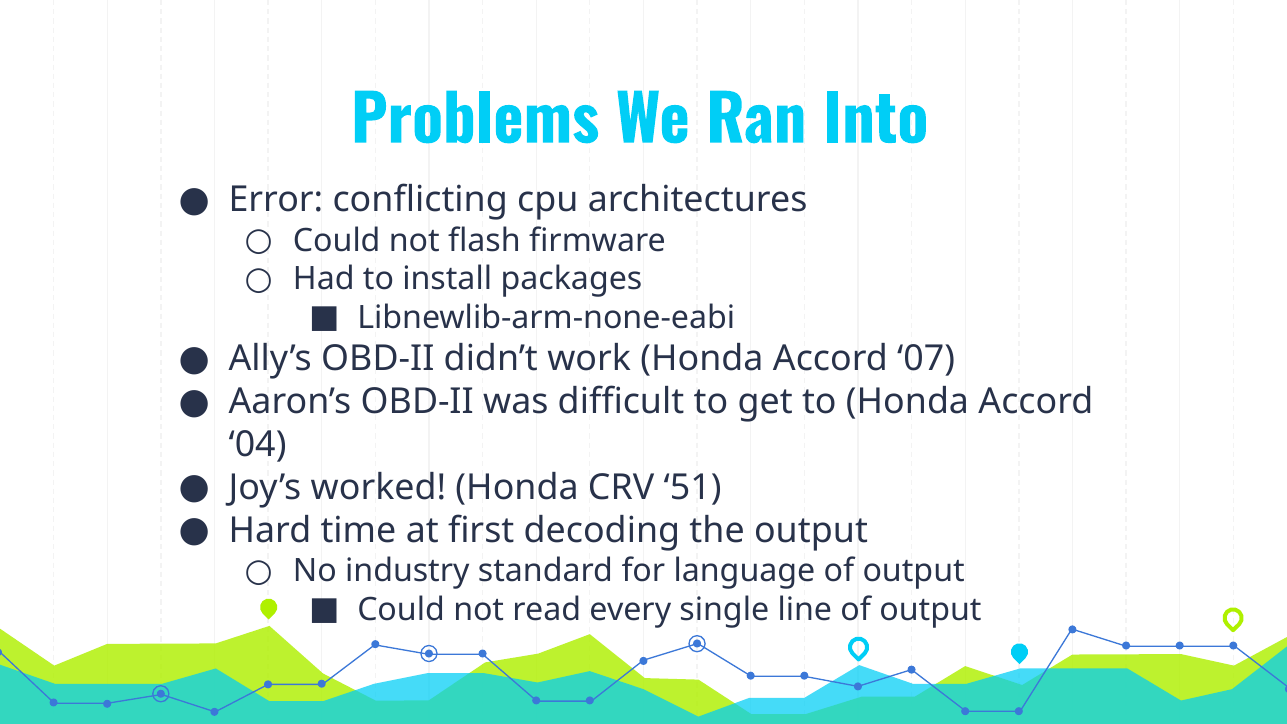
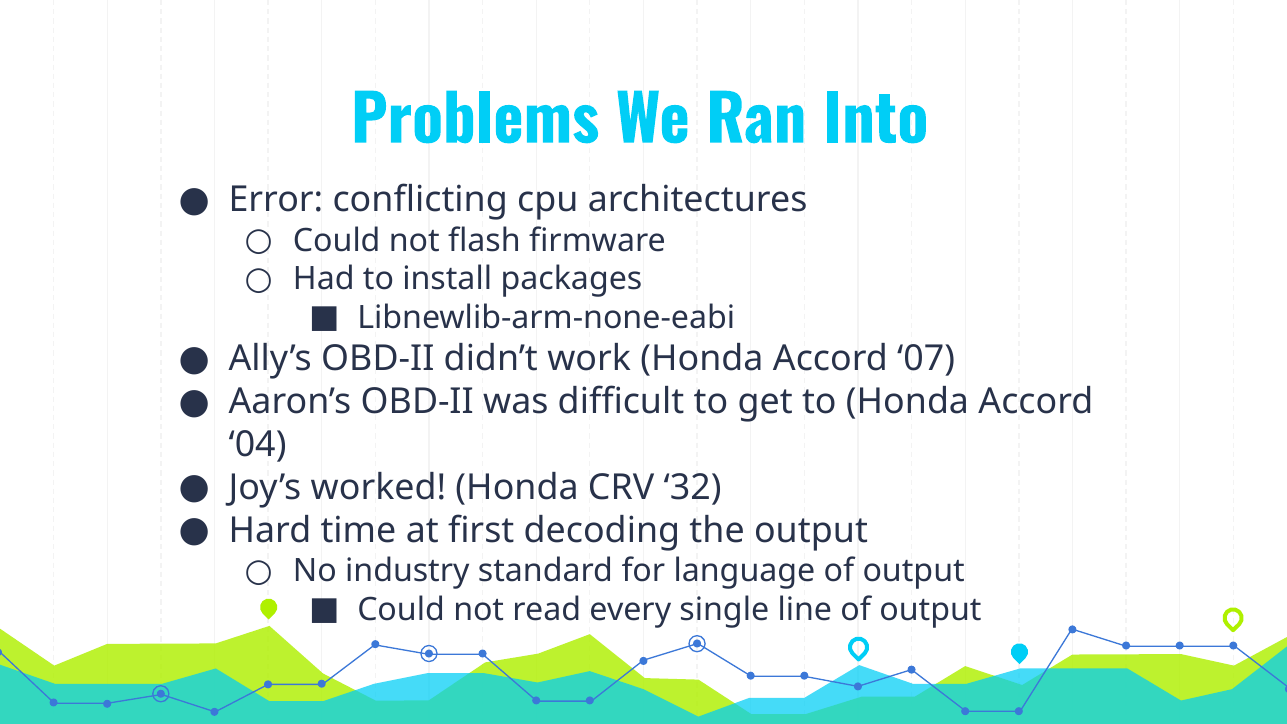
51: 51 -> 32 (693, 487)
